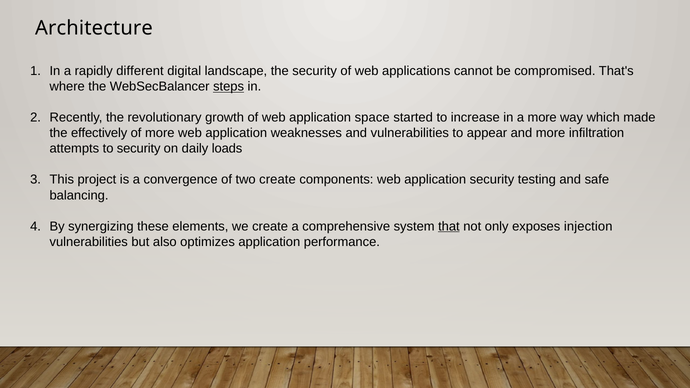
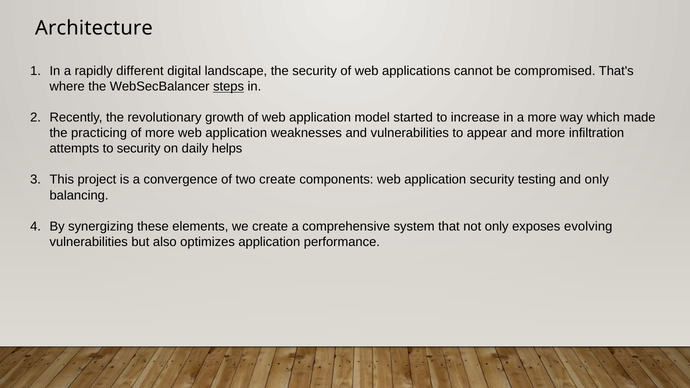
space: space -> model (372, 118)
effectively: effectively -> practicing (99, 133)
loads: loads -> helps (227, 149)
and safe: safe -> only (597, 180)
that underline: present -> none (449, 226)
injection: injection -> evolving (588, 226)
